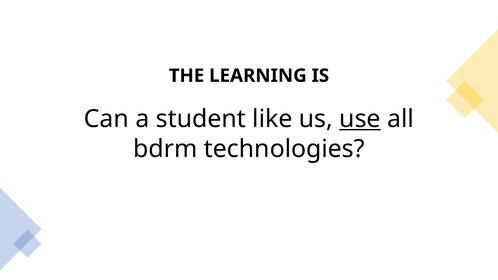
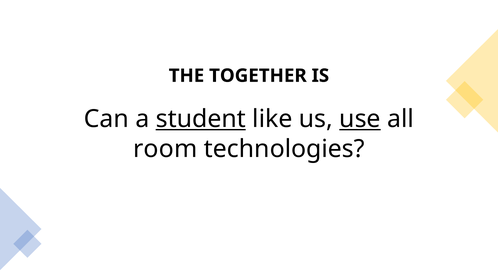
LEARNING: LEARNING -> TOGETHER (258, 76)
student underline: none -> present (201, 119)
bdrm: bdrm -> room (165, 149)
